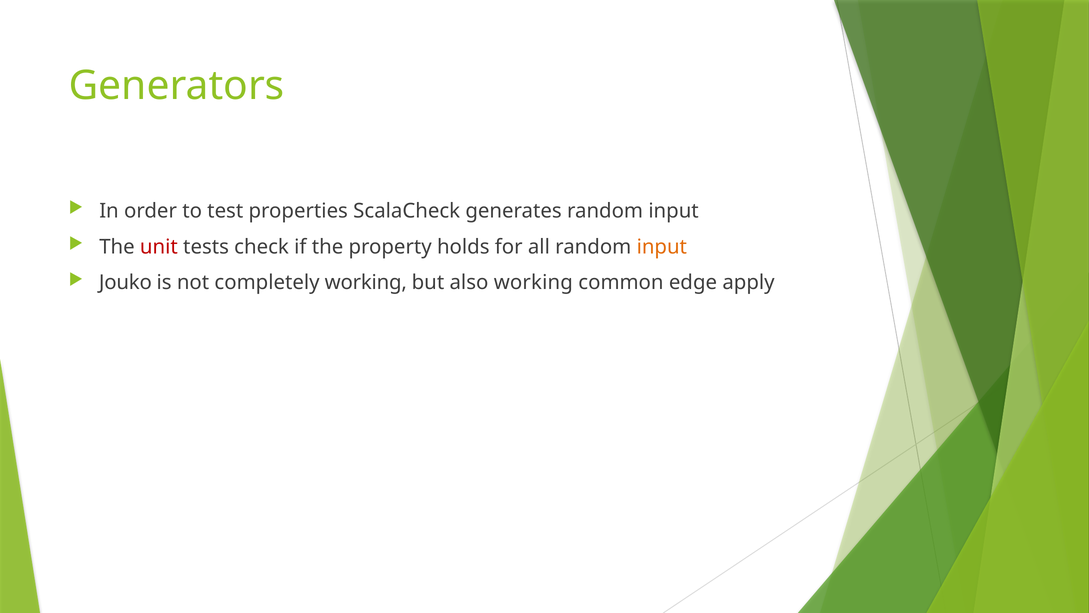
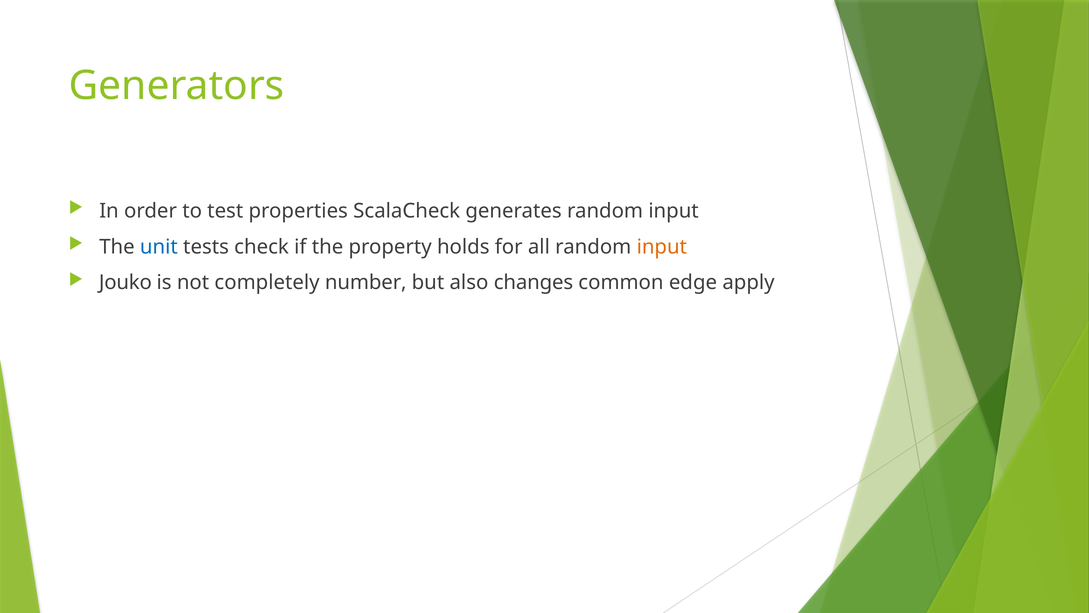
unit colour: red -> blue (159, 247)
completely working: working -> number (366, 282)
also working: working -> changes (533, 282)
